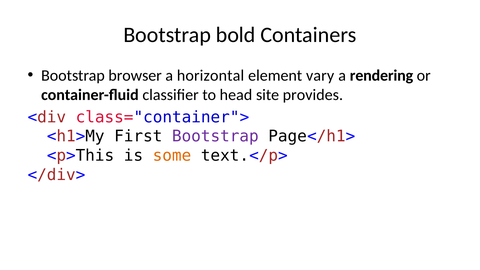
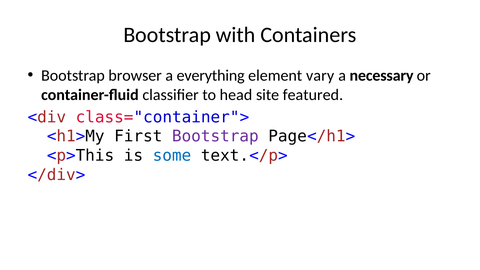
bold: bold -> with (236, 35)
horizontal: horizontal -> everything (211, 76)
rendering: rendering -> necessary (382, 76)
provides: provides -> featured (313, 95)
some colour: orange -> blue (172, 156)
